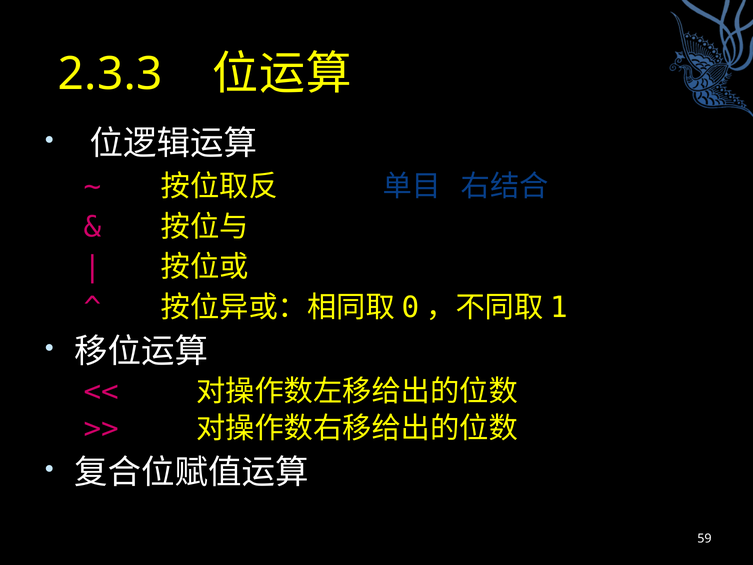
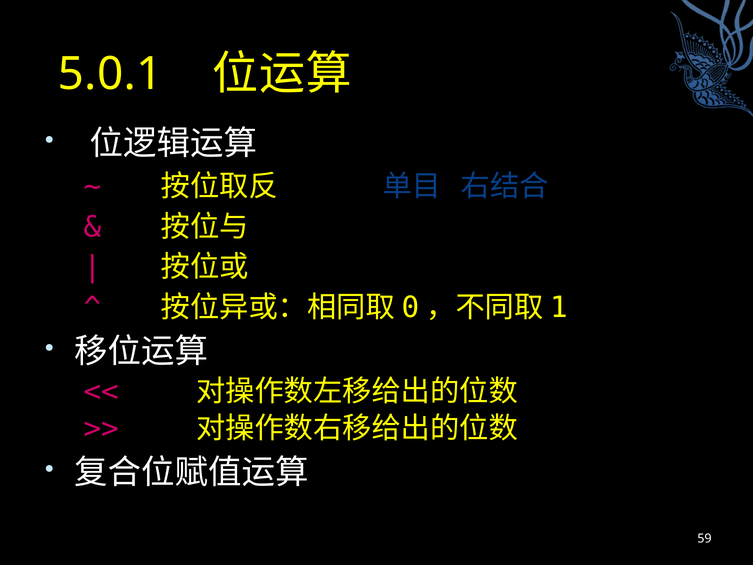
2.3.3: 2.3.3 -> 5.0.1 (110, 74)
